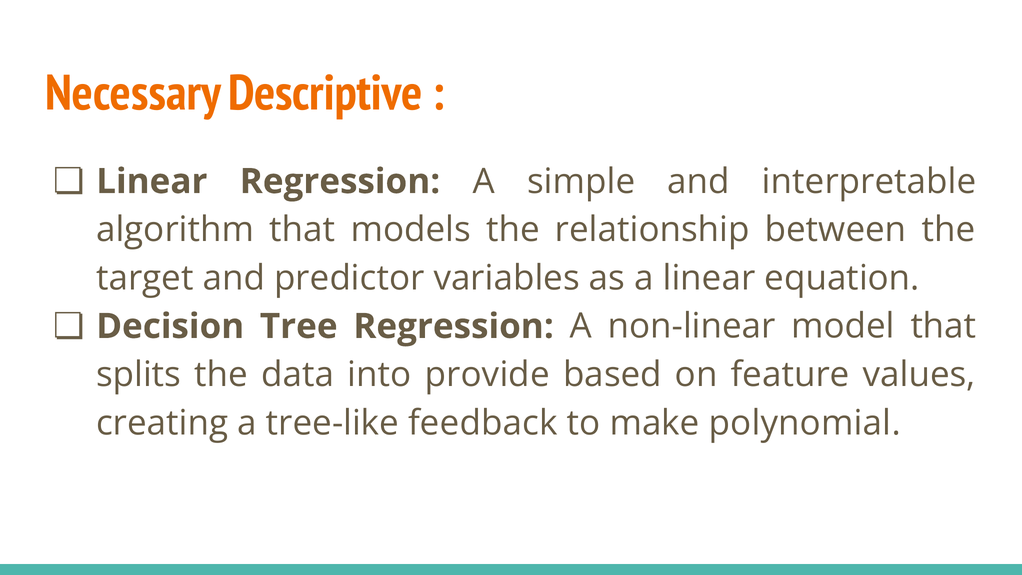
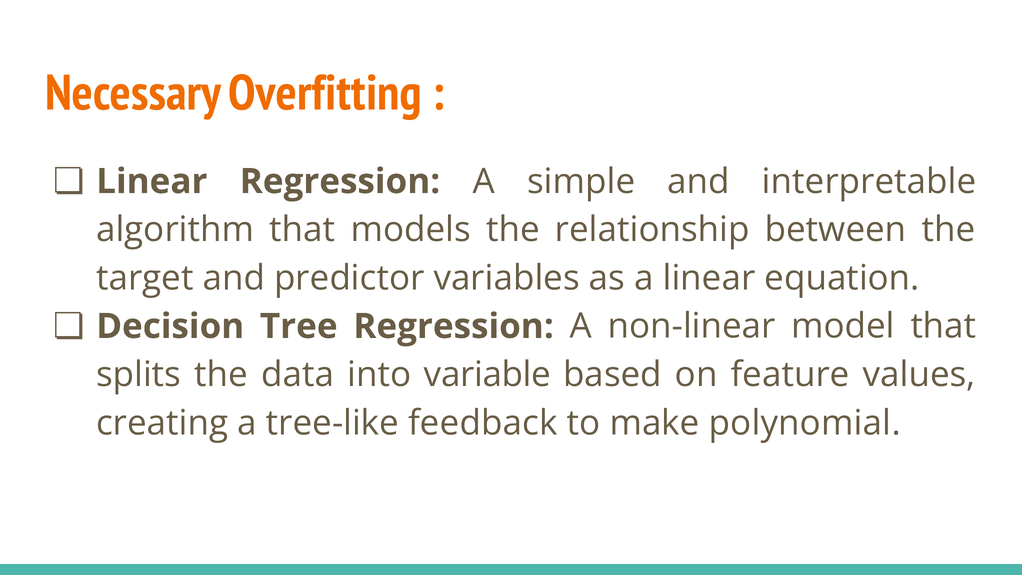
Descriptive: Descriptive -> Overfitting (325, 93)
provide: provide -> variable (487, 375)
